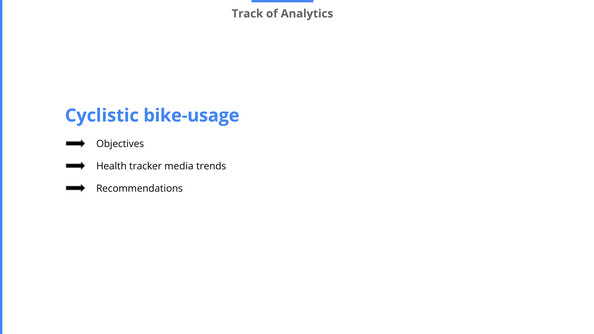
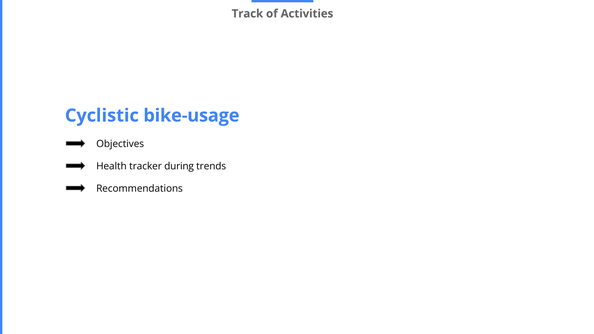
Analytics: Analytics -> Activities (307, 14)
media: media -> during (179, 166)
